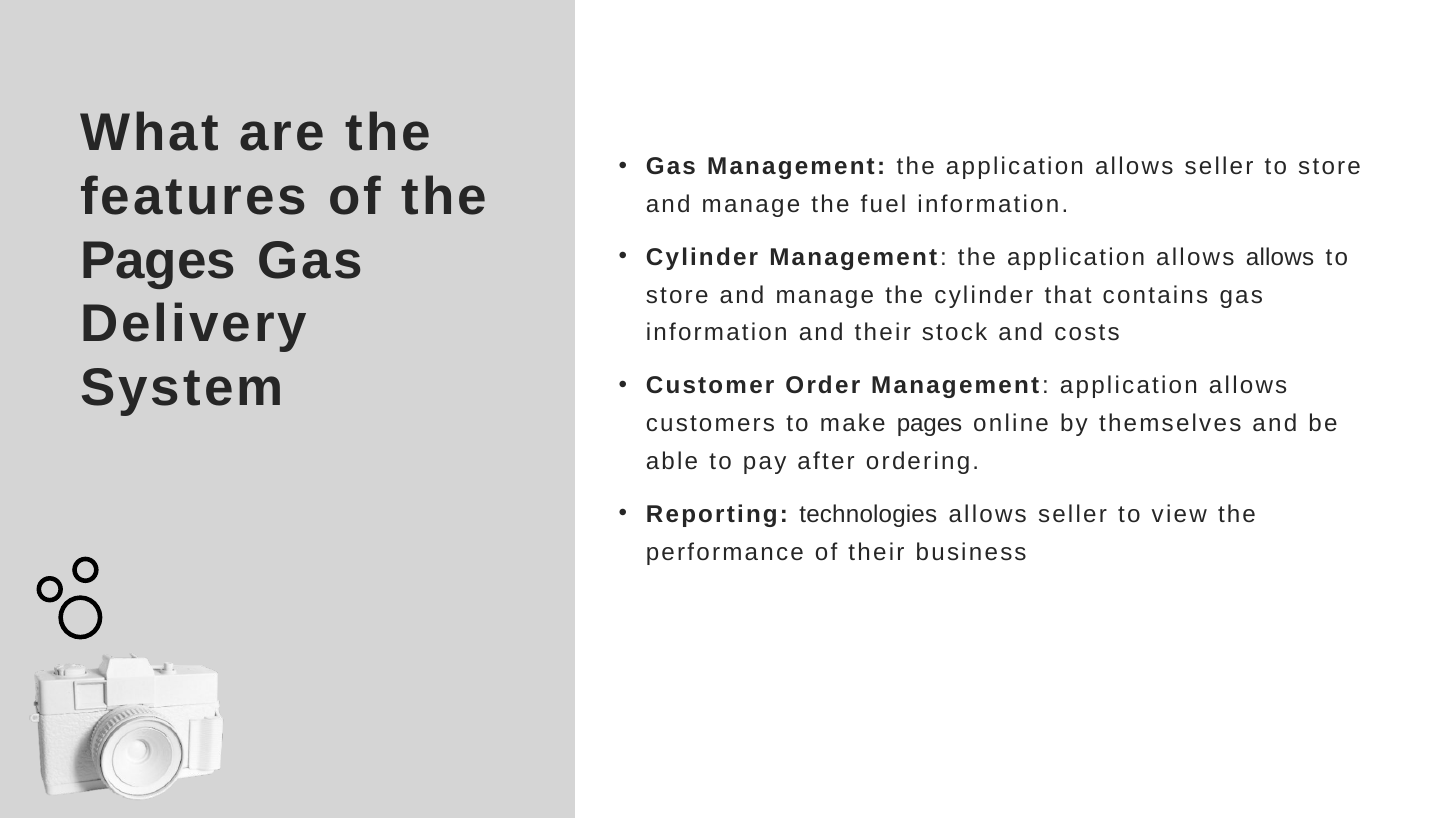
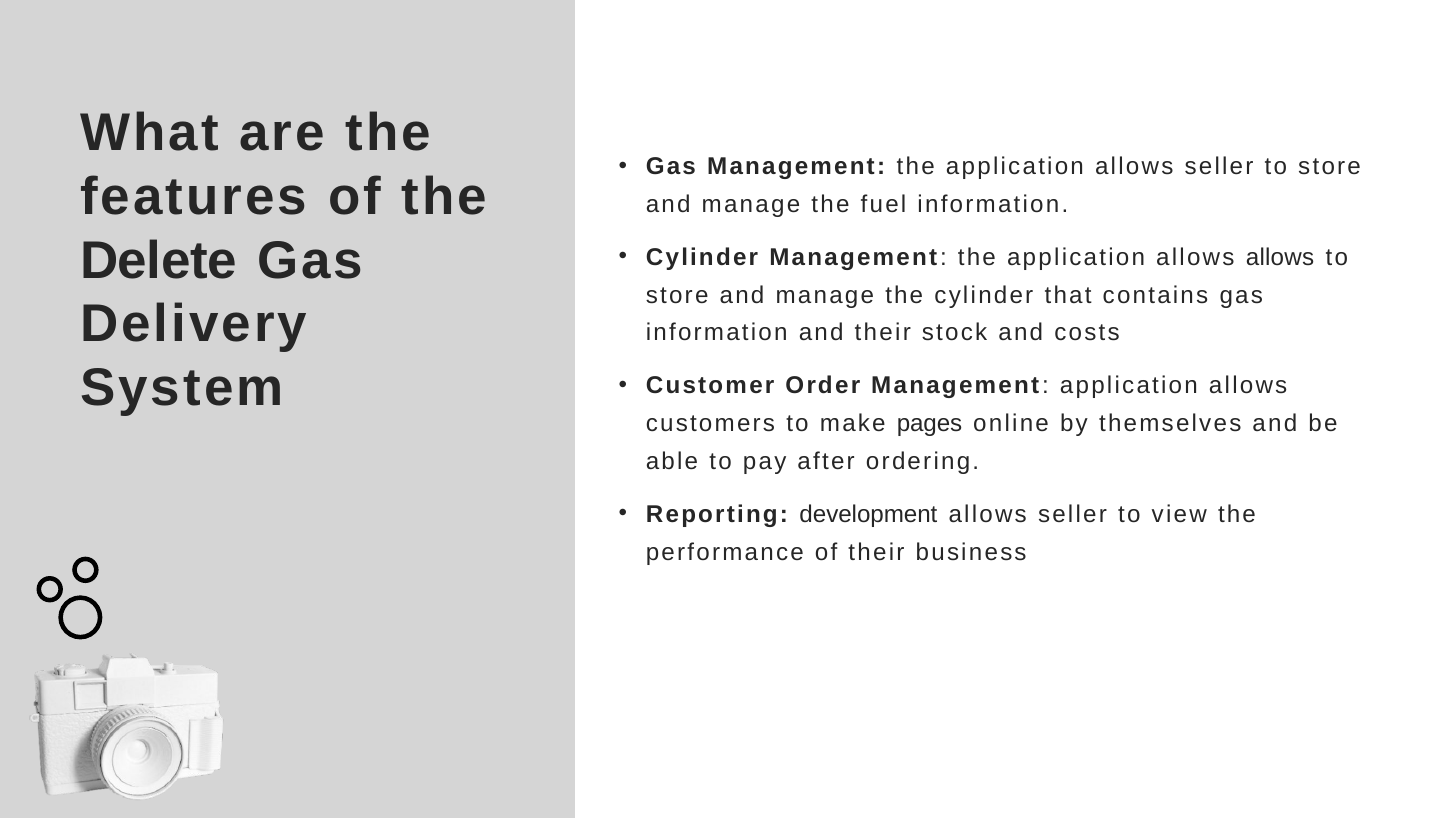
Pages: Pages -> Delete (158, 260)
technologies: technologies -> development (868, 514)
